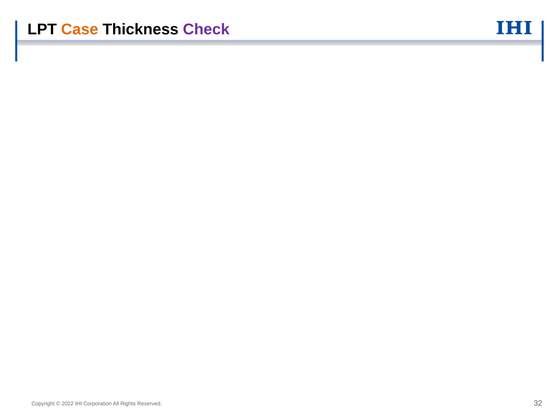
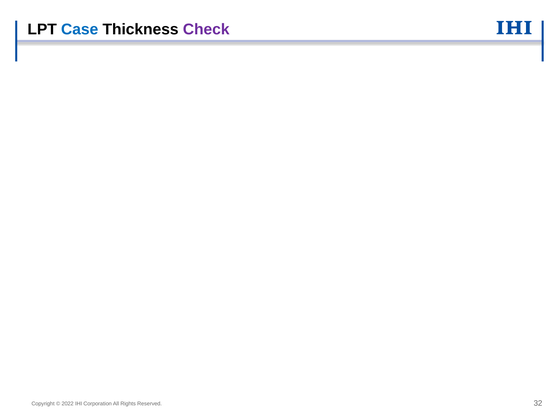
Case colour: orange -> blue (80, 29)
